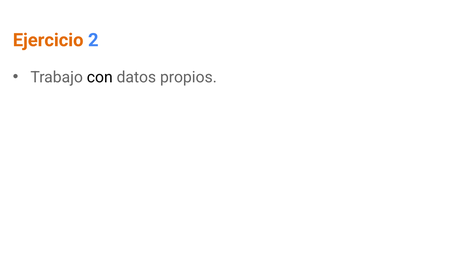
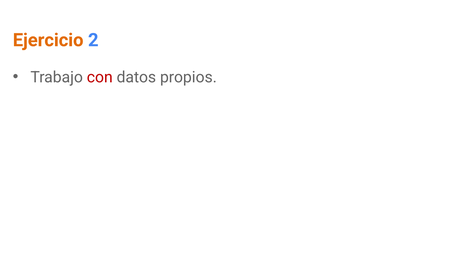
con colour: black -> red (100, 77)
